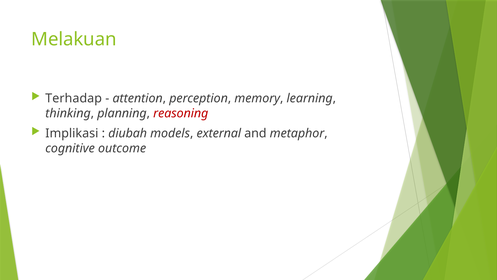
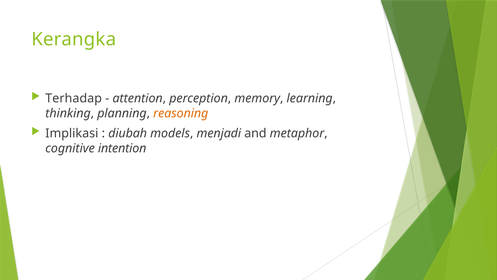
Melakuan: Melakuan -> Kerangka (74, 39)
reasoning colour: red -> orange (181, 113)
external: external -> menjadi (219, 133)
outcome: outcome -> intention (122, 148)
